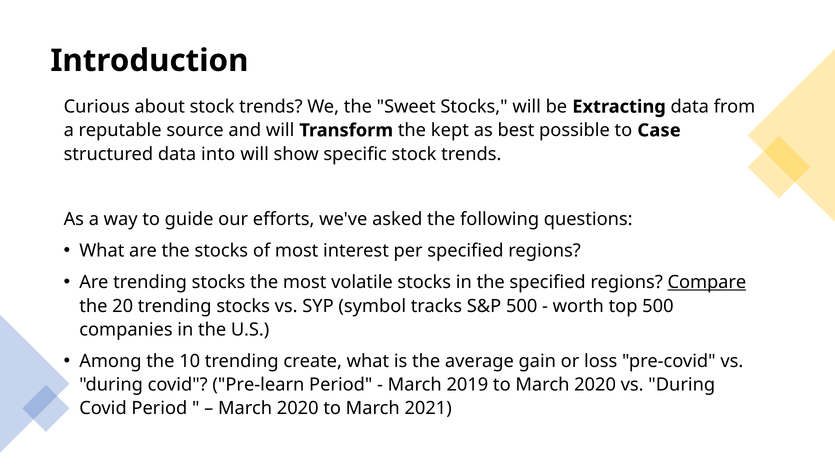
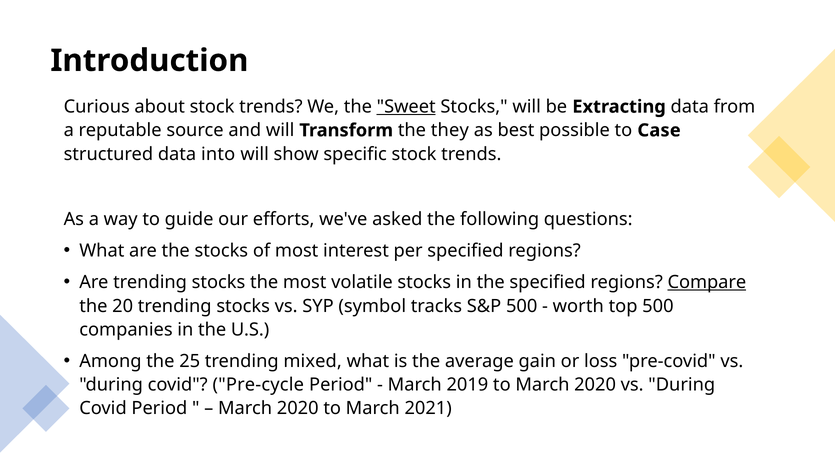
Sweet underline: none -> present (406, 107)
kept: kept -> they (450, 131)
10: 10 -> 25 (190, 362)
create: create -> mixed (313, 362)
Pre-learn: Pre-learn -> Pre-cycle (258, 385)
